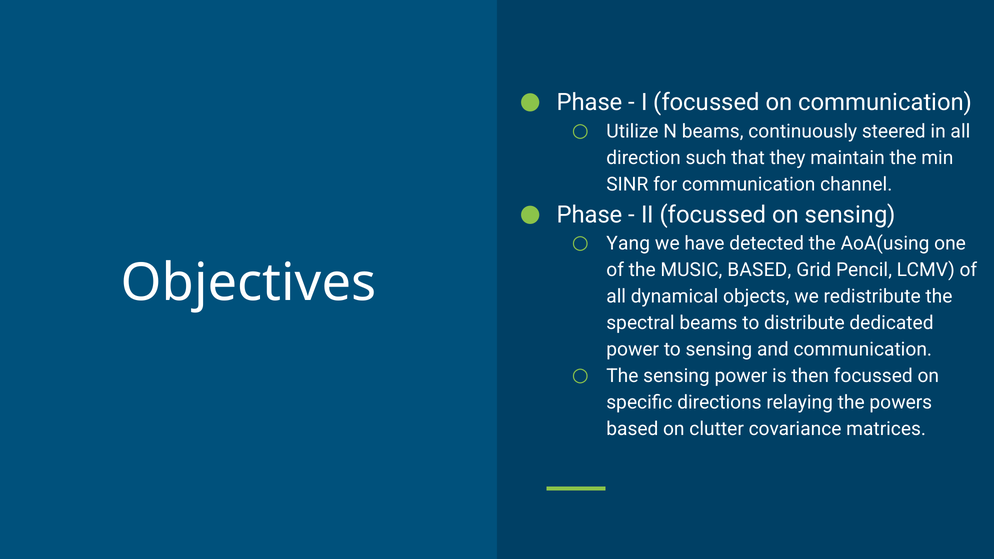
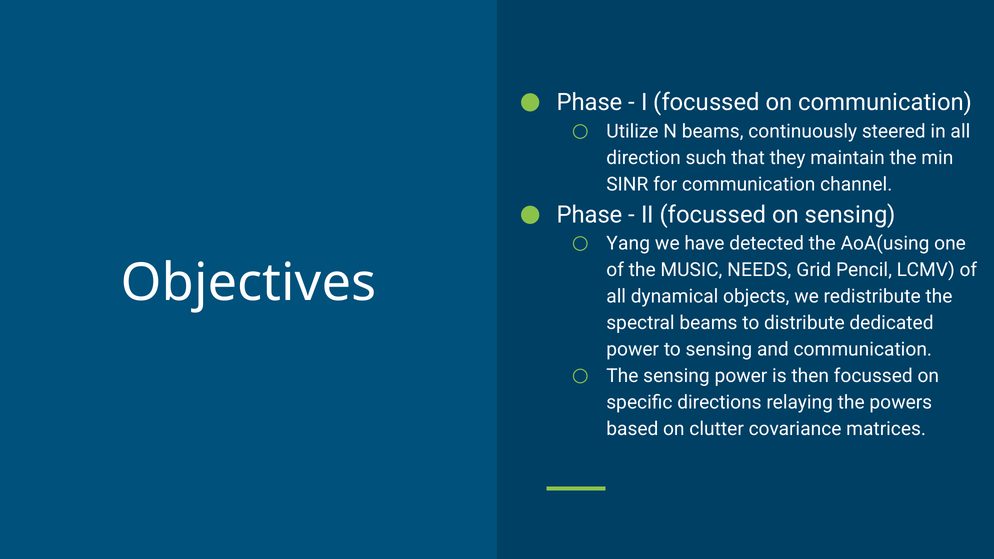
MUSIC BASED: BASED -> NEEDS (759, 270)
